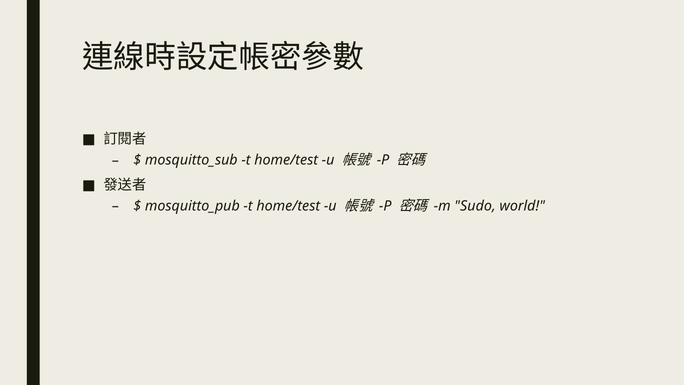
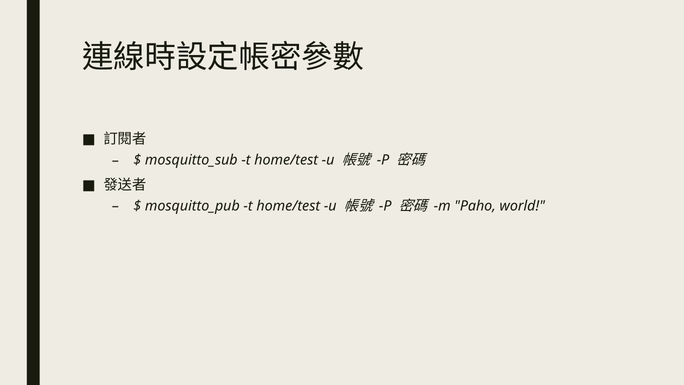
Sudo: Sudo -> Paho (475, 206)
